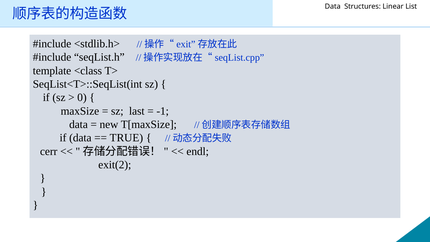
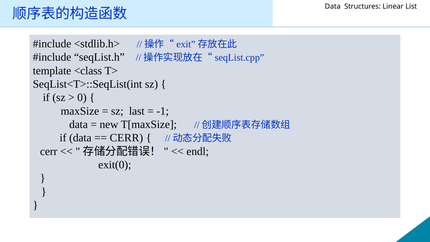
TRUE: TRUE -> CERR (126, 138)
exit(2: exit(2 -> exit(0 (115, 165)
